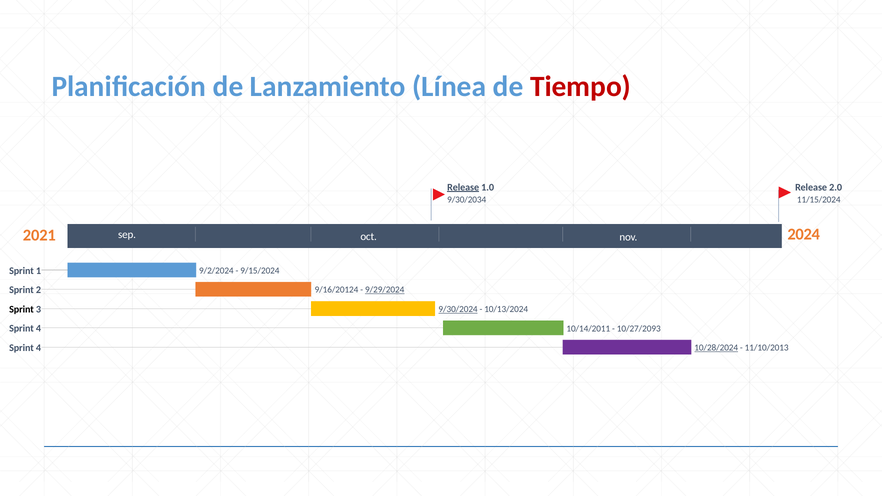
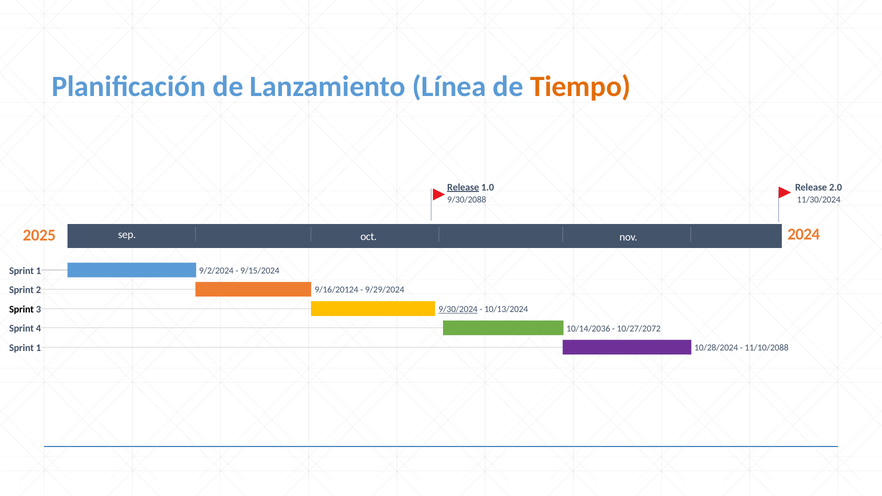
Tiempo colour: red -> orange (580, 87)
9/30/2034: 9/30/2034 -> 9/30/2088 (467, 200)
11/15/2024: 11/15/2024 -> 11/30/2024 (819, 200)
2021: 2021 -> 2025 (39, 235)
9/29/2024 underline: present -> none (385, 290)
10/14/2011: 10/14/2011 -> 10/14/2036 (588, 329)
10/27/2093: 10/27/2093 -> 10/27/2072 (639, 329)
4: 4 -> 1 (38, 348)
10/28/2024 underline: present -> none (716, 348)
11/10/2013: 11/10/2013 -> 11/10/2088 (767, 348)
